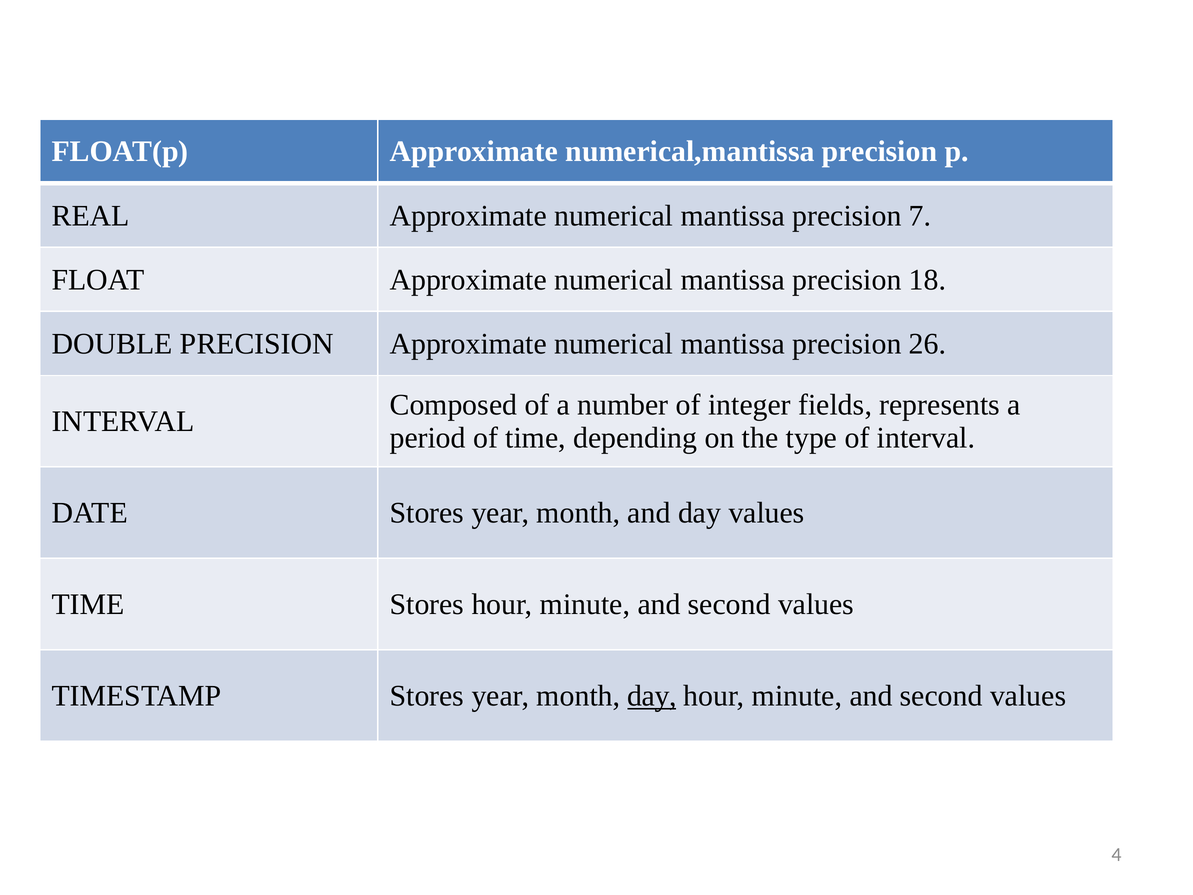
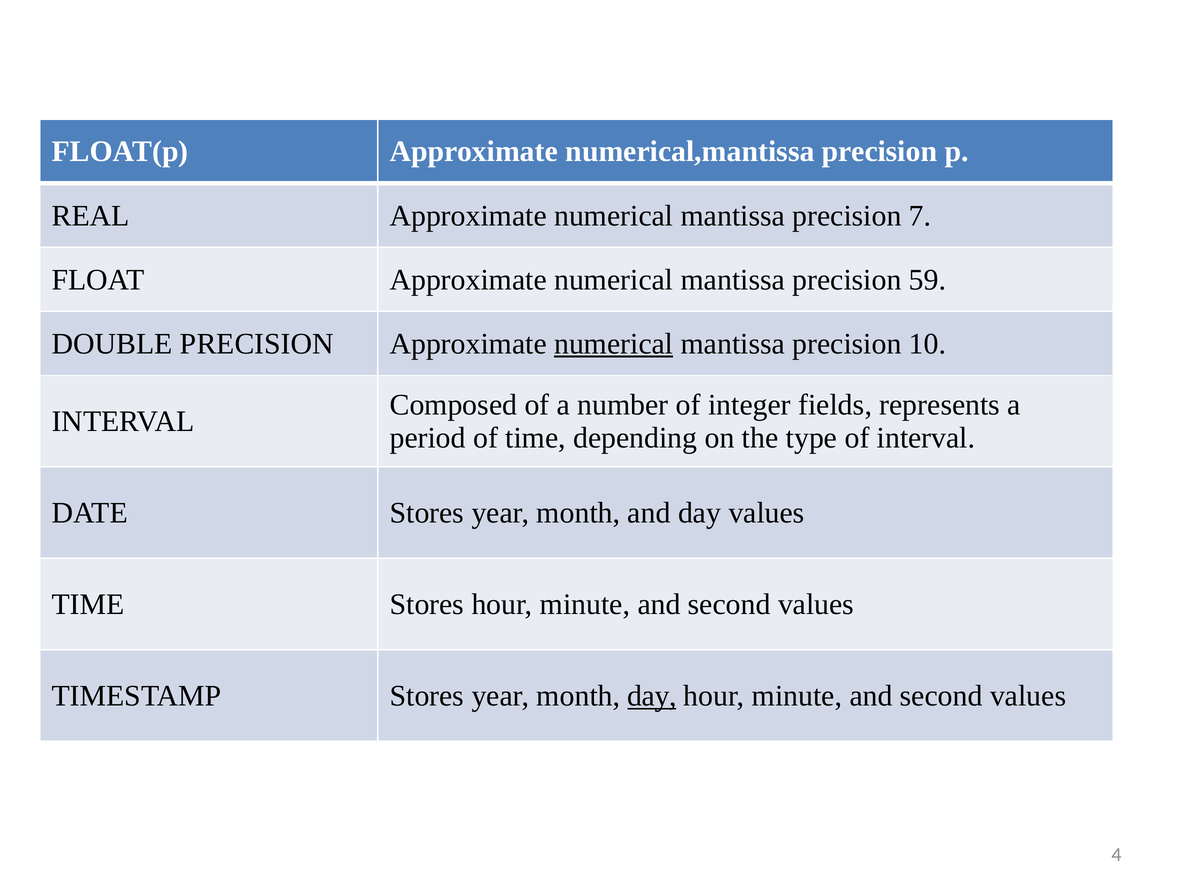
18: 18 -> 59 (928, 280)
numerical underline: none -> present (614, 344)
26: 26 -> 10 (928, 344)
